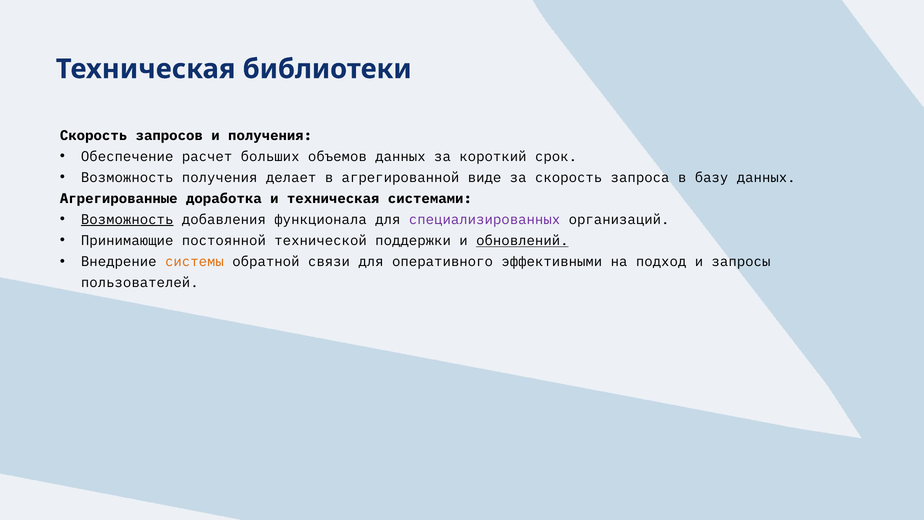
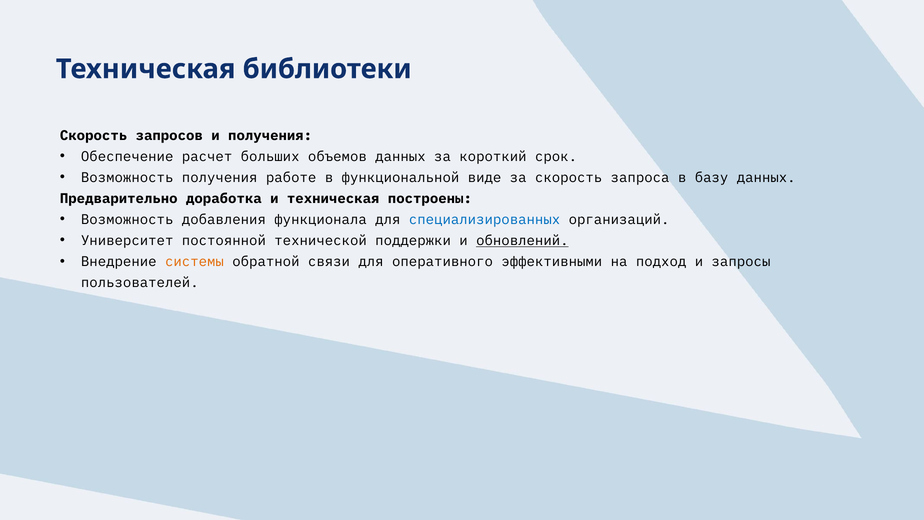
делает: делает -> работе (291, 178)
агрегированной: агрегированной -> функциональной (400, 178)
Агрегированные: Агрегированные -> Предварительно (119, 199)
системами: системами -> построены (430, 199)
Возможность underline: present -> none (127, 220)
специализированных colour: purple -> blue (485, 220)
Принимающие: Принимающие -> Университет (127, 241)
